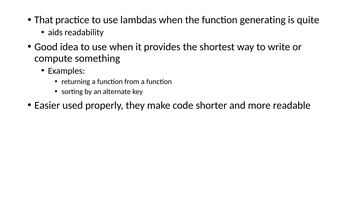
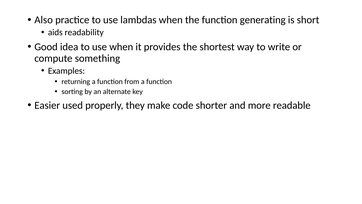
That: That -> Also (44, 20)
quite: quite -> short (308, 20)
